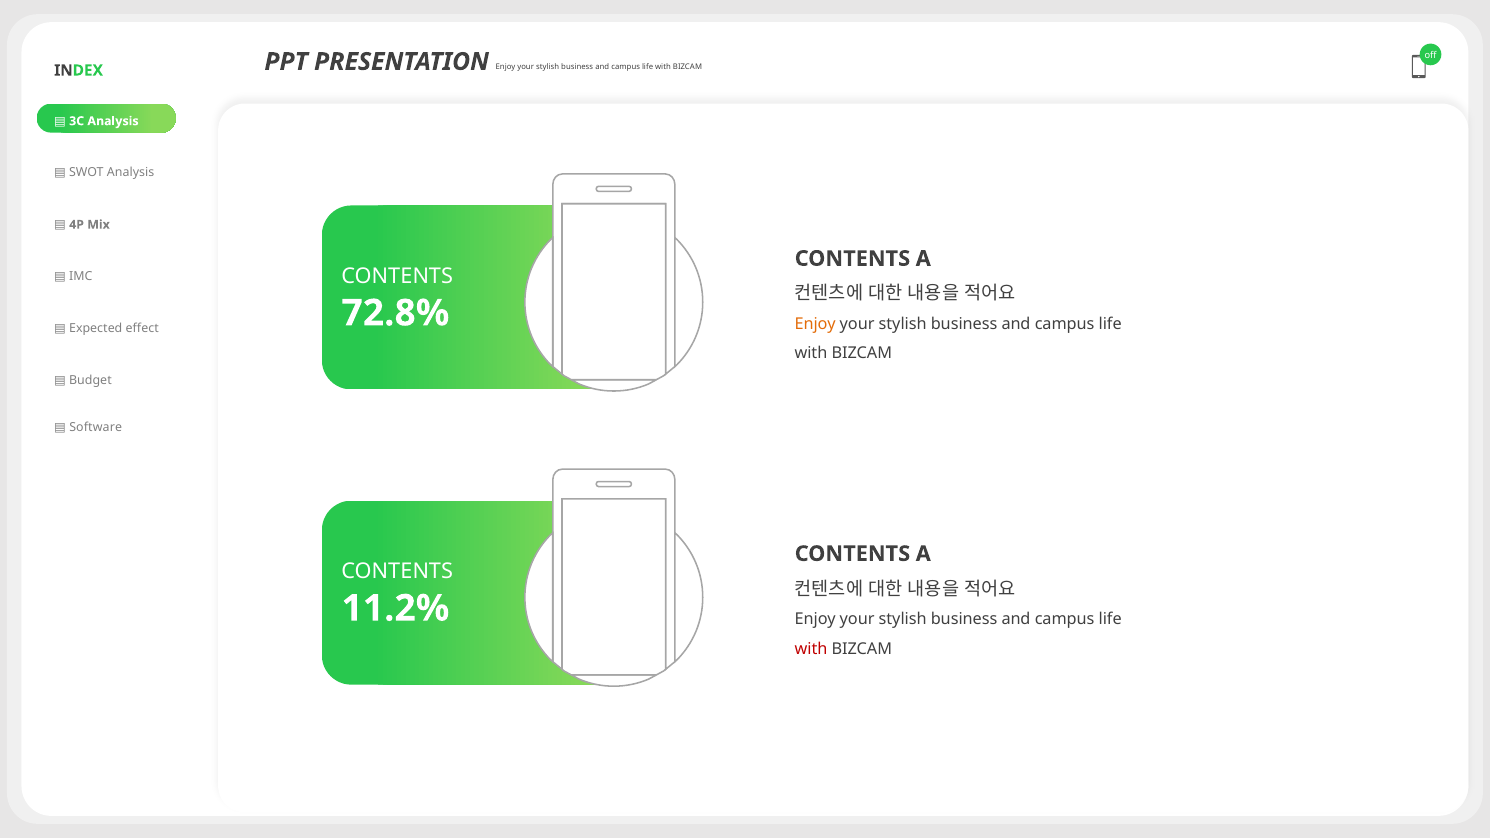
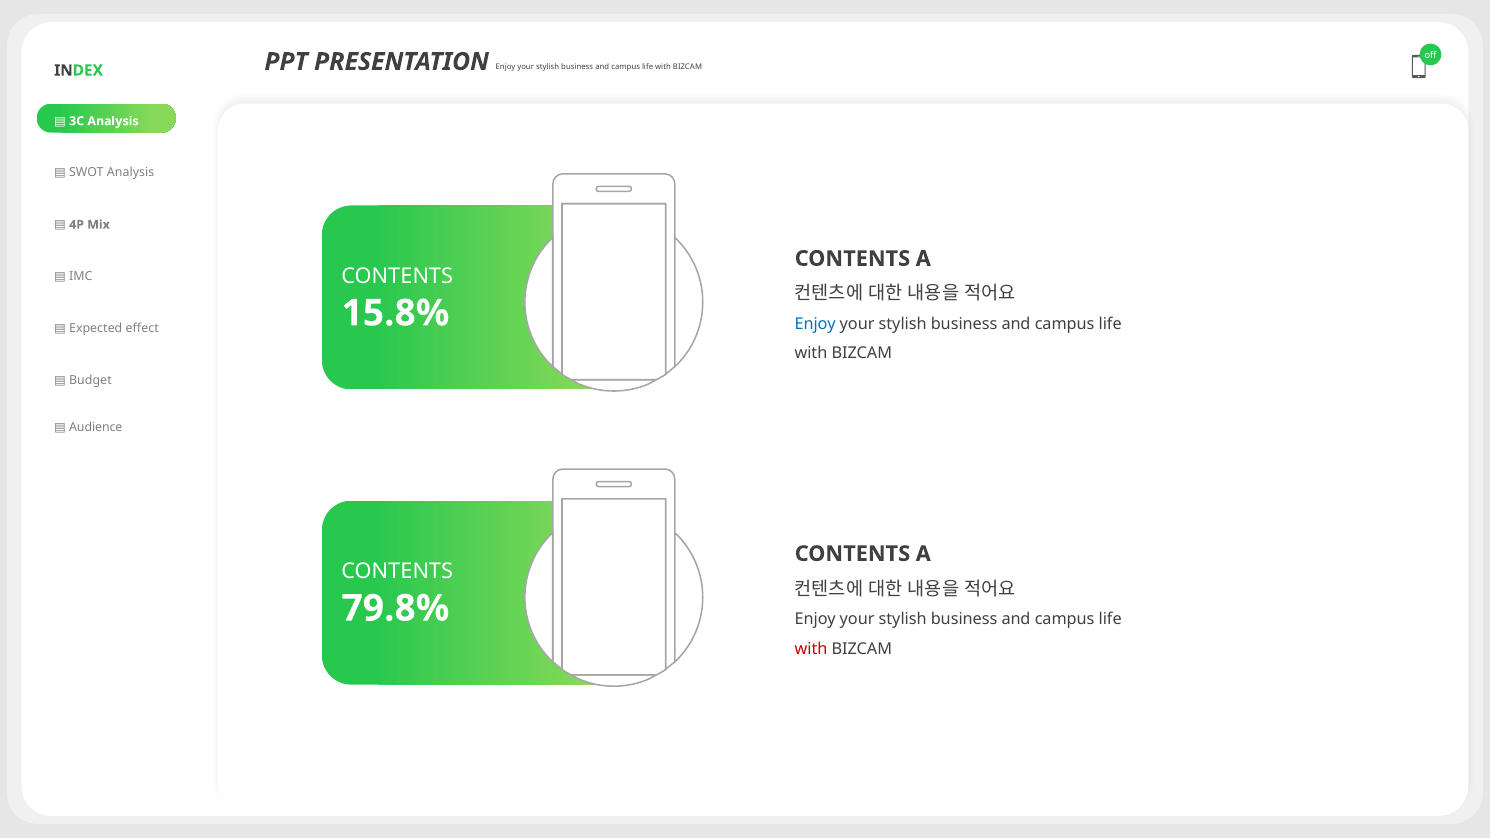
72.8%: 72.8% -> 15.8% (395, 313)
Enjoy colour: orange -> blue (815, 324)
Software: Software -> Audience (96, 428)
11.2%: 11.2% -> 79.8% (395, 608)
